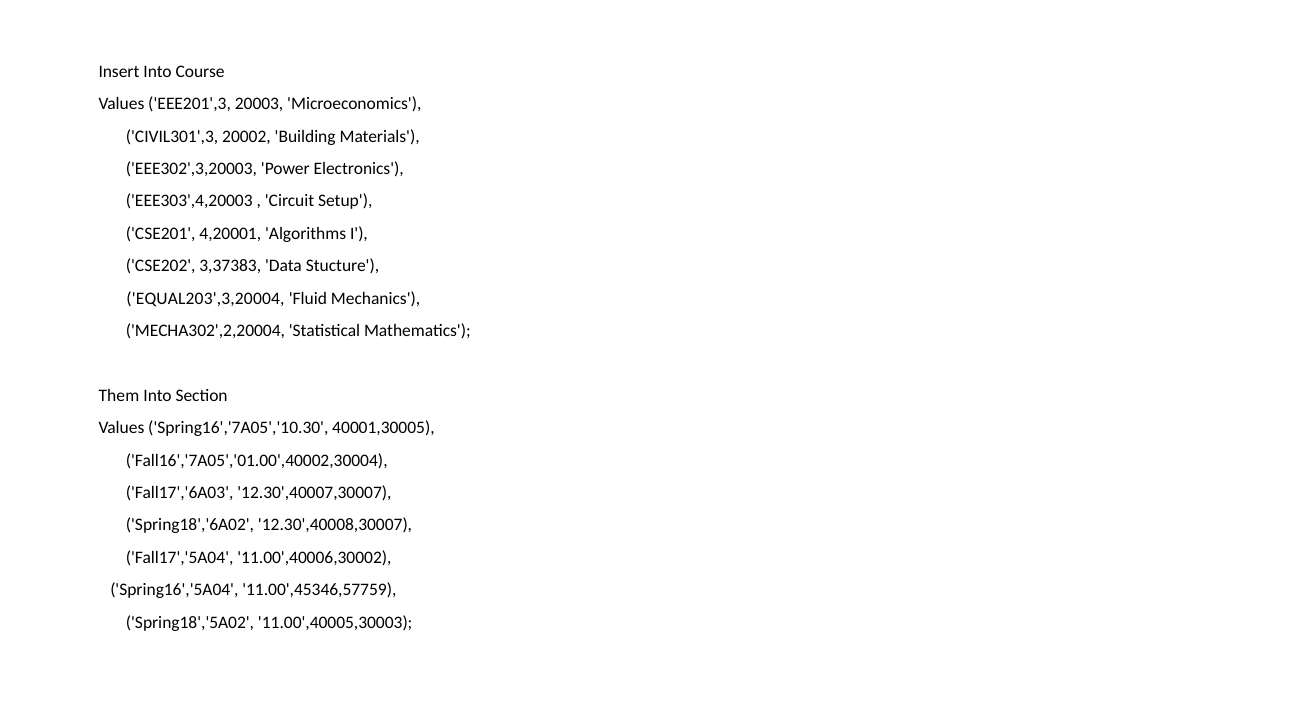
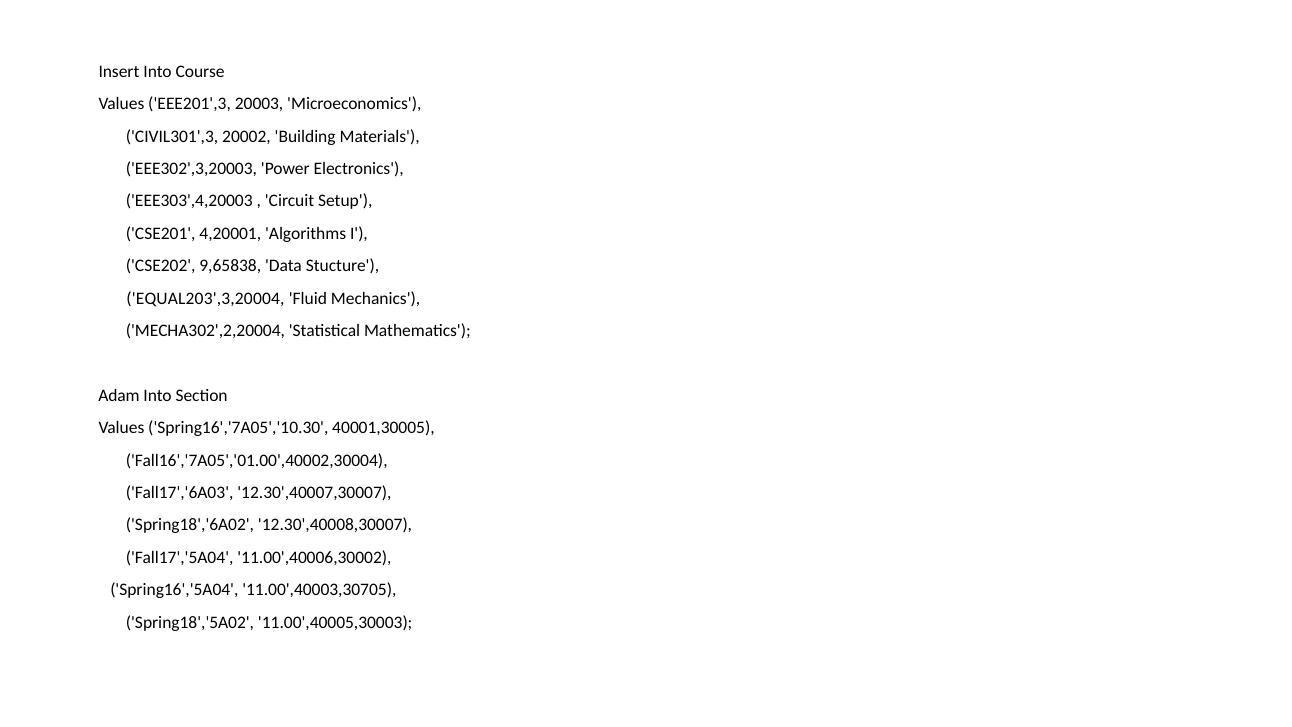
3,37383: 3,37383 -> 9,65838 (230, 266)
Them: Them -> Adam (119, 395)
11.00',45346,57759: 11.00',45346,57759 -> 11.00',40003,30705 (319, 590)
